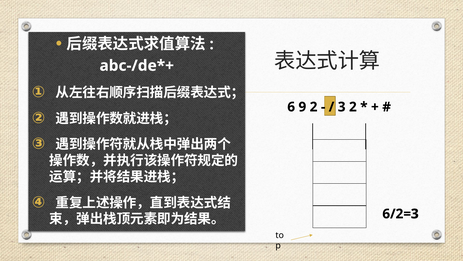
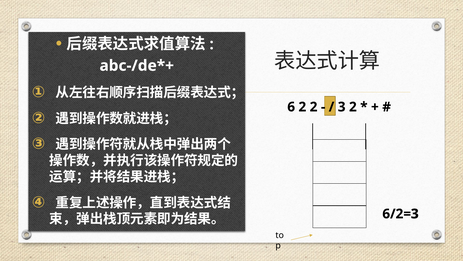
6 9: 9 -> 2 (302, 107)
